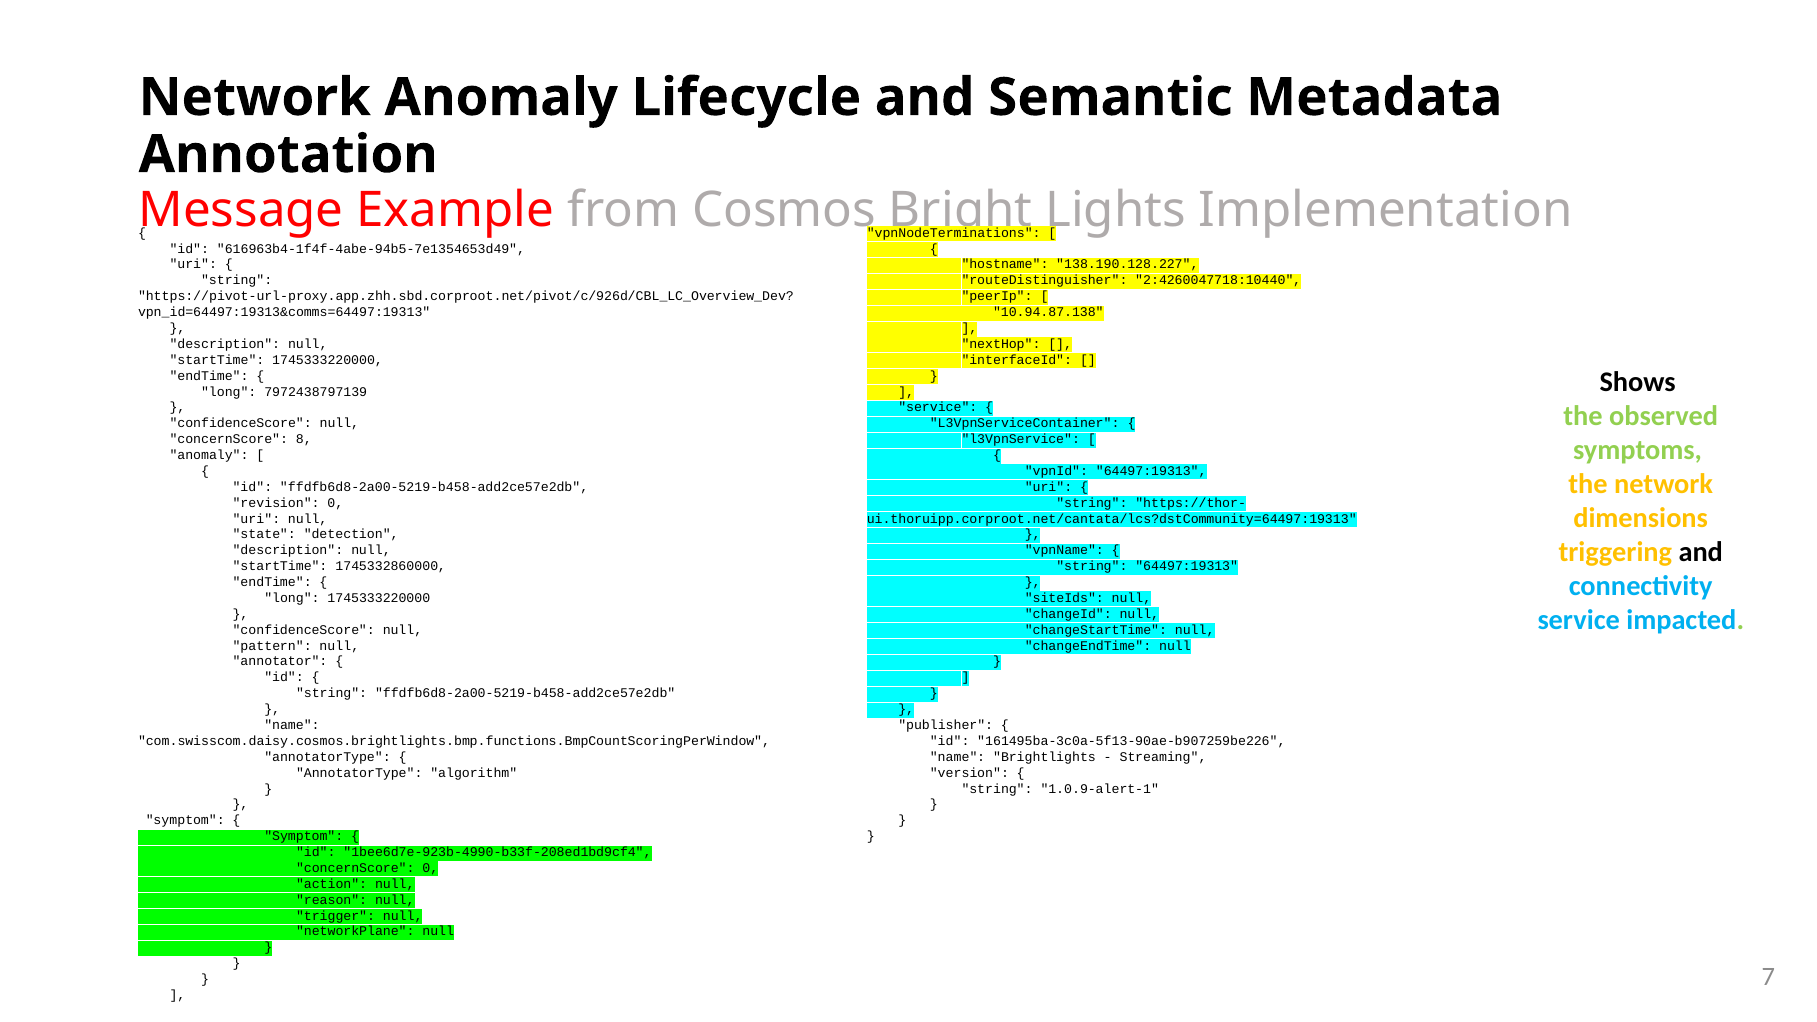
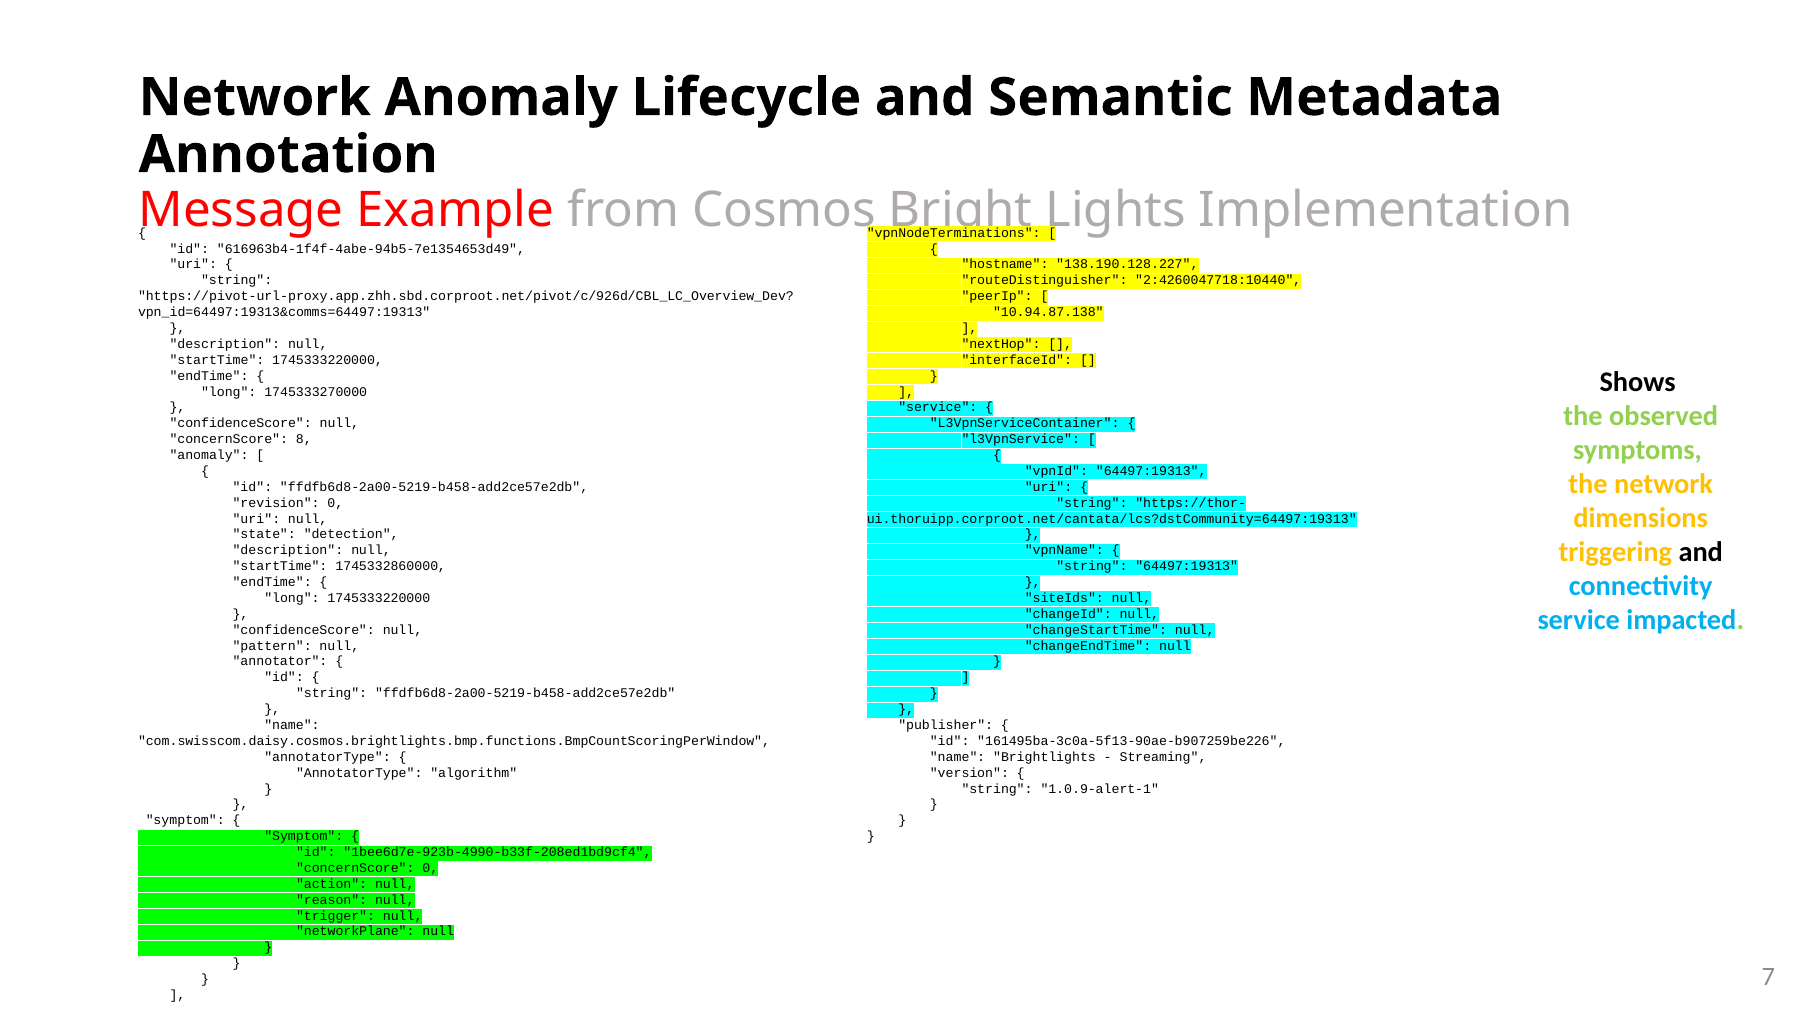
7972438797139: 7972438797139 -> 1745333270000 (316, 392)
